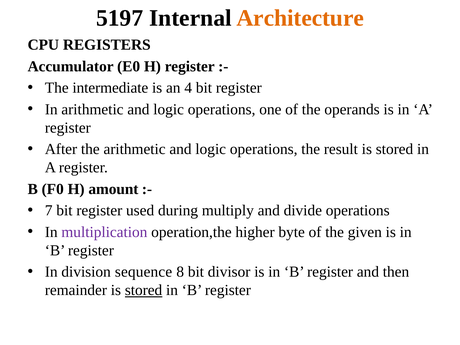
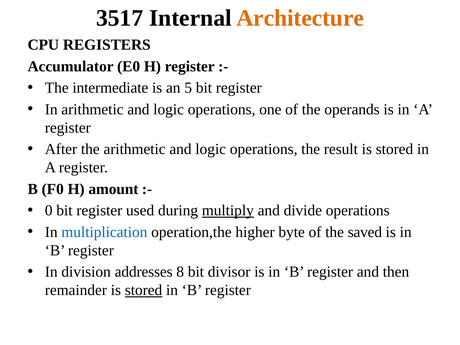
5197: 5197 -> 3517 (120, 18)
4: 4 -> 5 (188, 88)
7: 7 -> 0 (49, 210)
multiply underline: none -> present (228, 210)
multiplication colour: purple -> blue (104, 232)
given: given -> saved (365, 232)
sequence: sequence -> addresses (144, 272)
